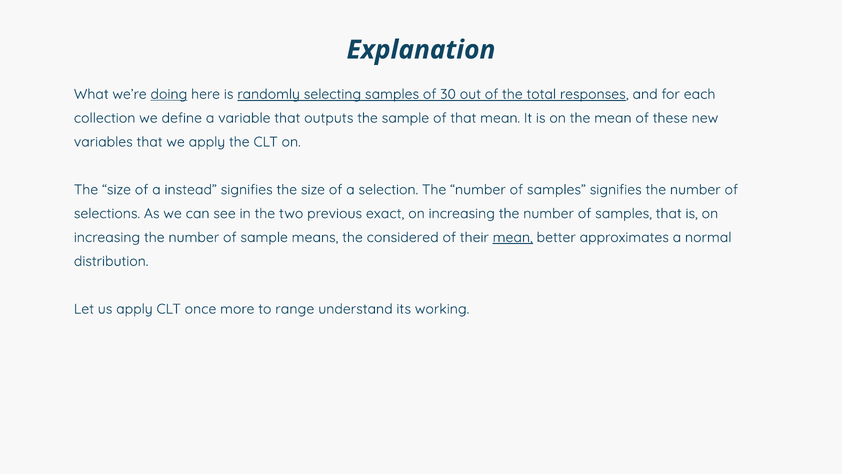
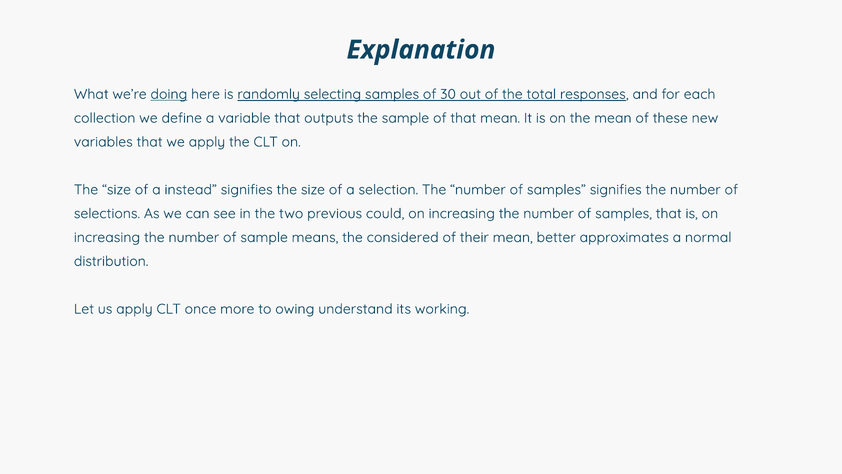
exact: exact -> could (385, 213)
mean underline: present -> none (513, 237)
range: range -> owing (295, 309)
